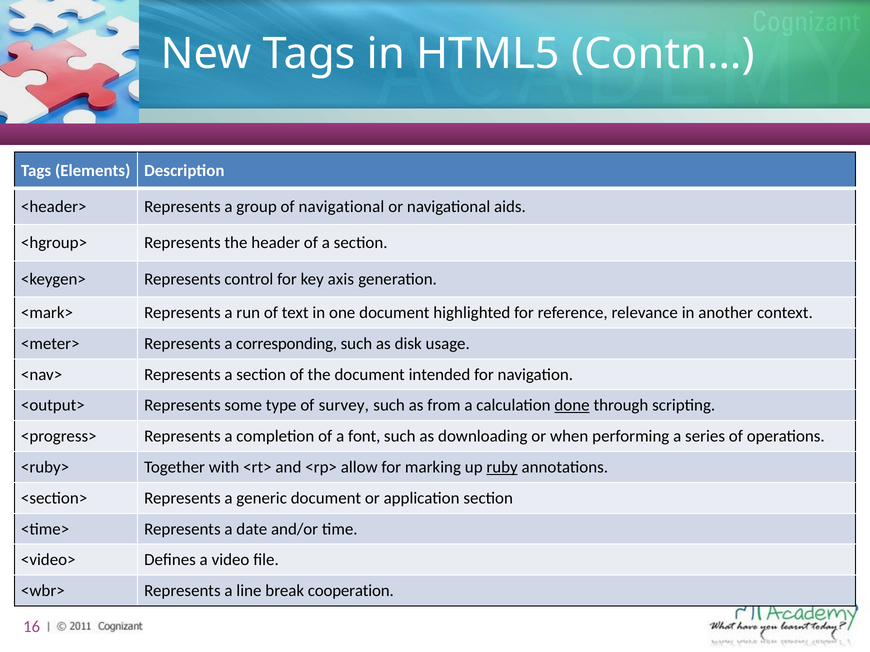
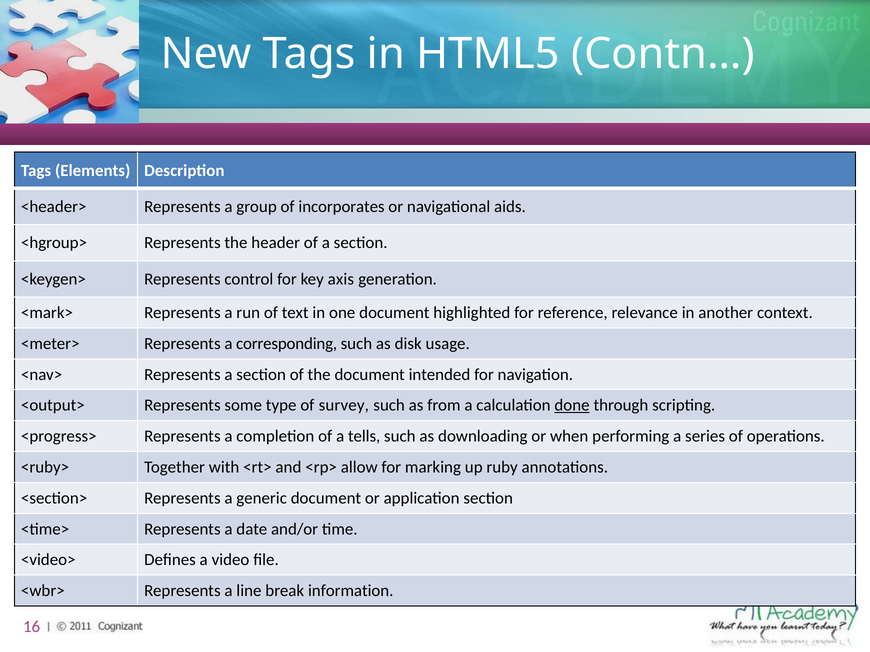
of navigational: navigational -> incorporates (342, 207)
font: font -> tells (364, 437)
ruby underline: present -> none (502, 468)
cooperation: cooperation -> information (351, 591)
